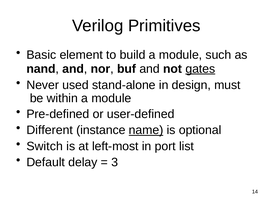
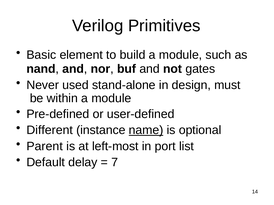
gates underline: present -> none (200, 69)
Switch: Switch -> Parent (45, 146)
3: 3 -> 7 (115, 162)
